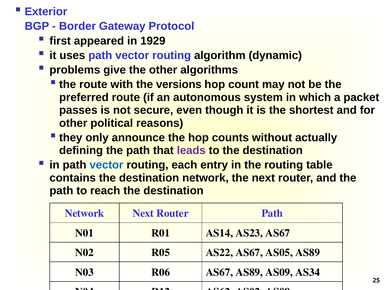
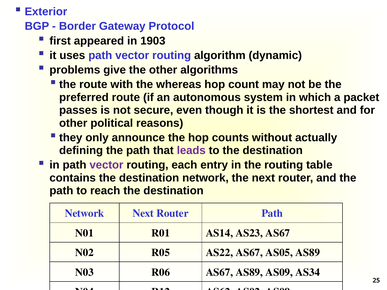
1929: 1929 -> 1903 (153, 41)
versions: versions -> whereas (179, 85)
vector colour: blue -> purple (106, 165)
